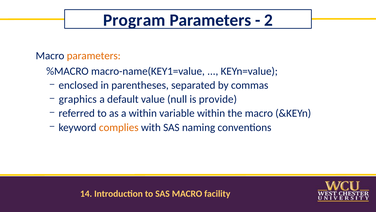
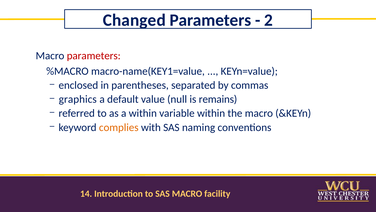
Program: Program -> Changed (134, 20)
parameters colour: orange -> red (94, 56)
provide: provide -> remains (218, 99)
